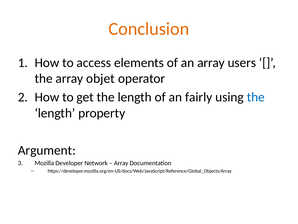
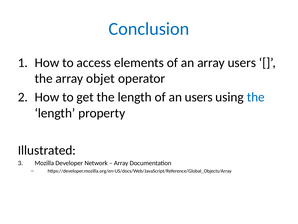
Conclusion colour: orange -> blue (149, 29)
an fairly: fairly -> users (199, 97)
Argument: Argument -> Illustrated (47, 150)
